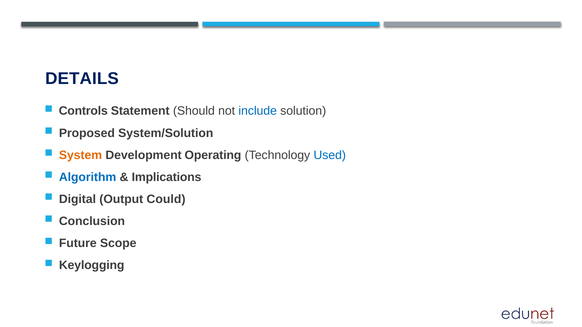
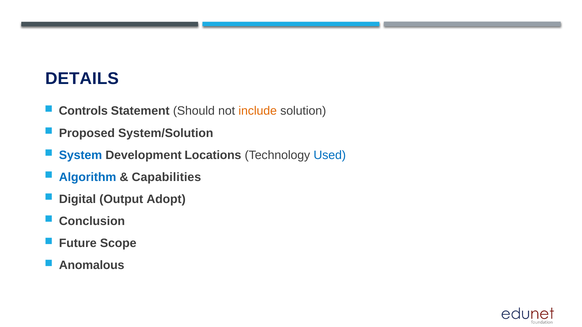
include colour: blue -> orange (258, 111)
System colour: orange -> blue (81, 155)
Operating: Operating -> Locations (213, 155)
Implications: Implications -> Capabilities (166, 177)
Could: Could -> Adopt (166, 199)
Keylogging: Keylogging -> Anomalous (92, 266)
